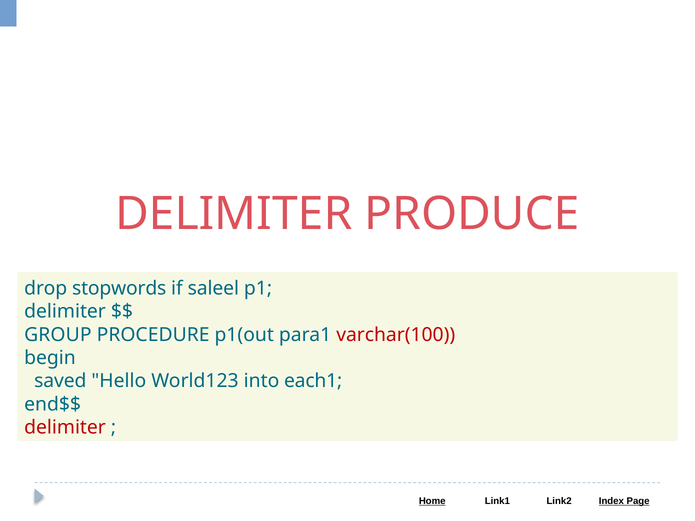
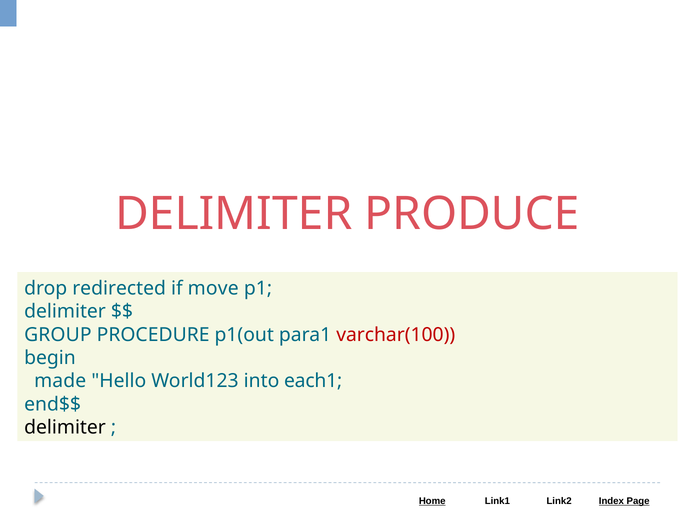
stopwords: stopwords -> redirected (119, 289)
saleel: saleel -> move (213, 289)
saved: saved -> made (60, 381)
delimiter colour: red -> black (65, 428)
